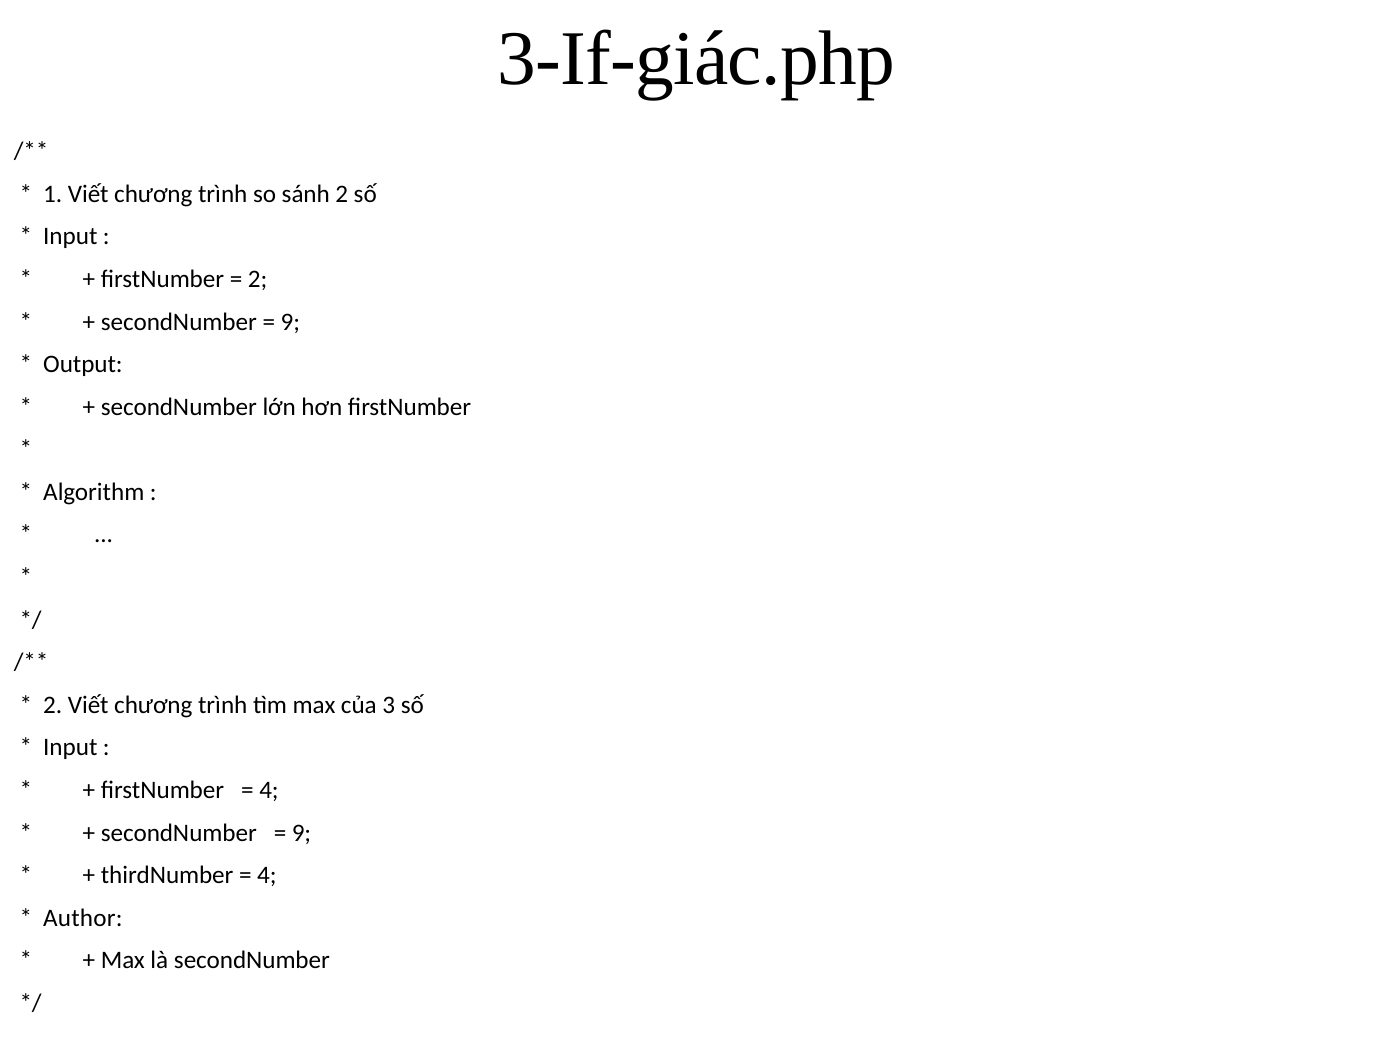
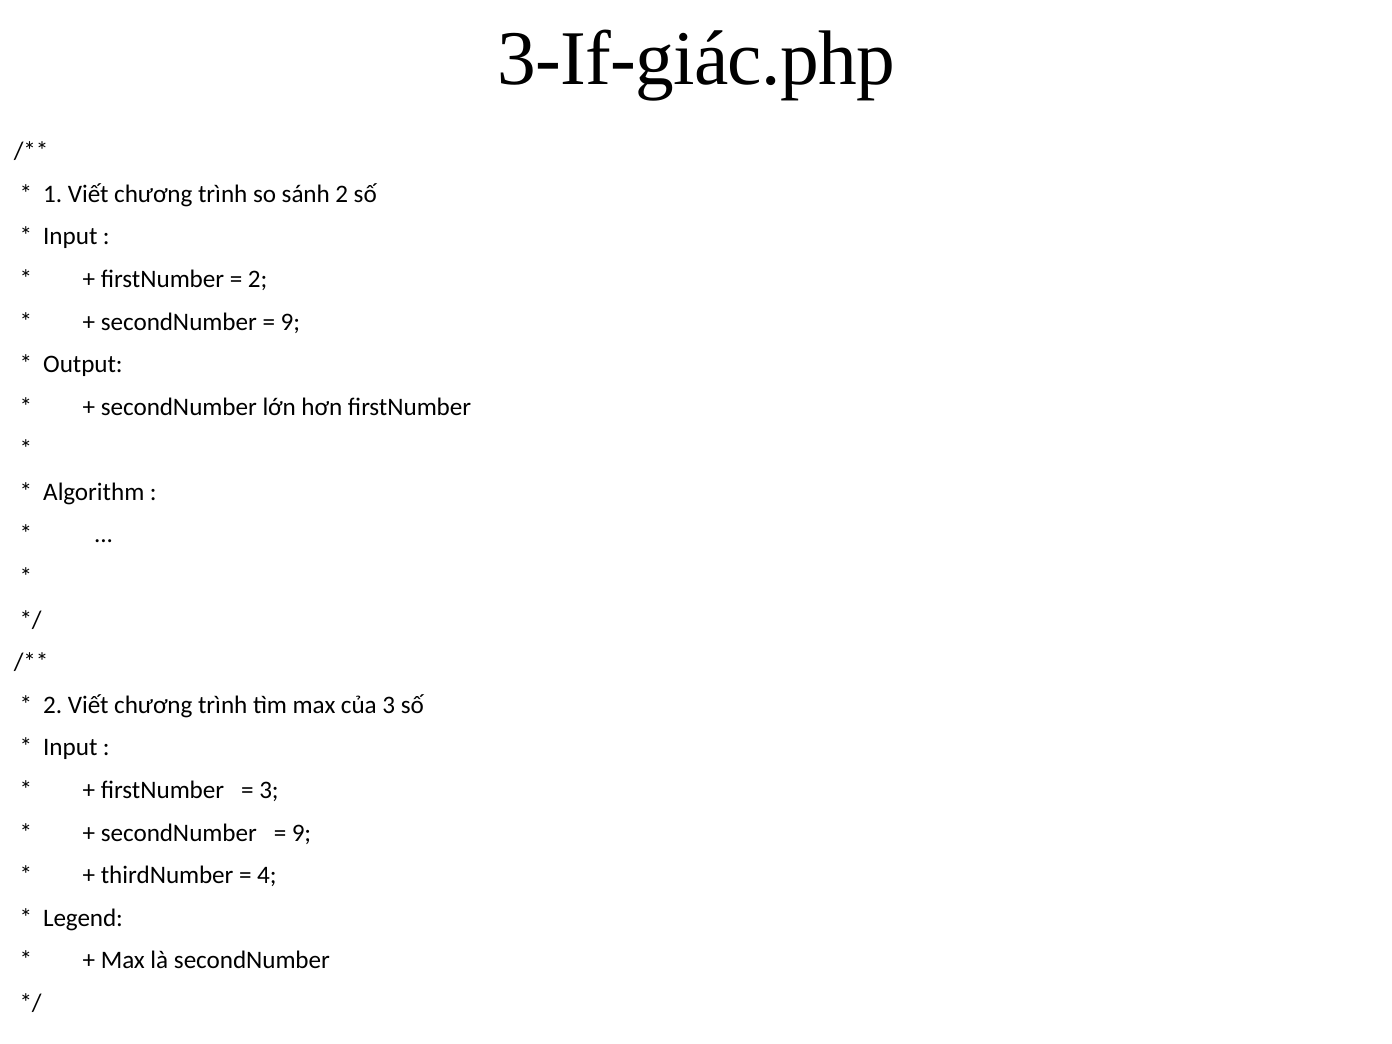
4: 4 -> 3 (269, 790)
Author: Author -> Legend (83, 918)
